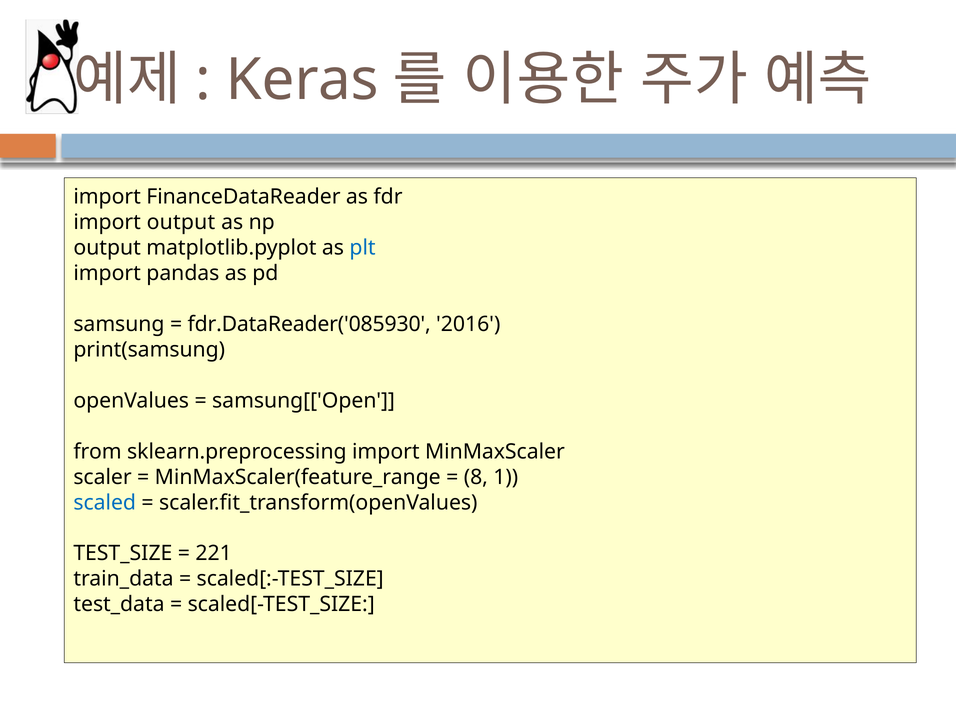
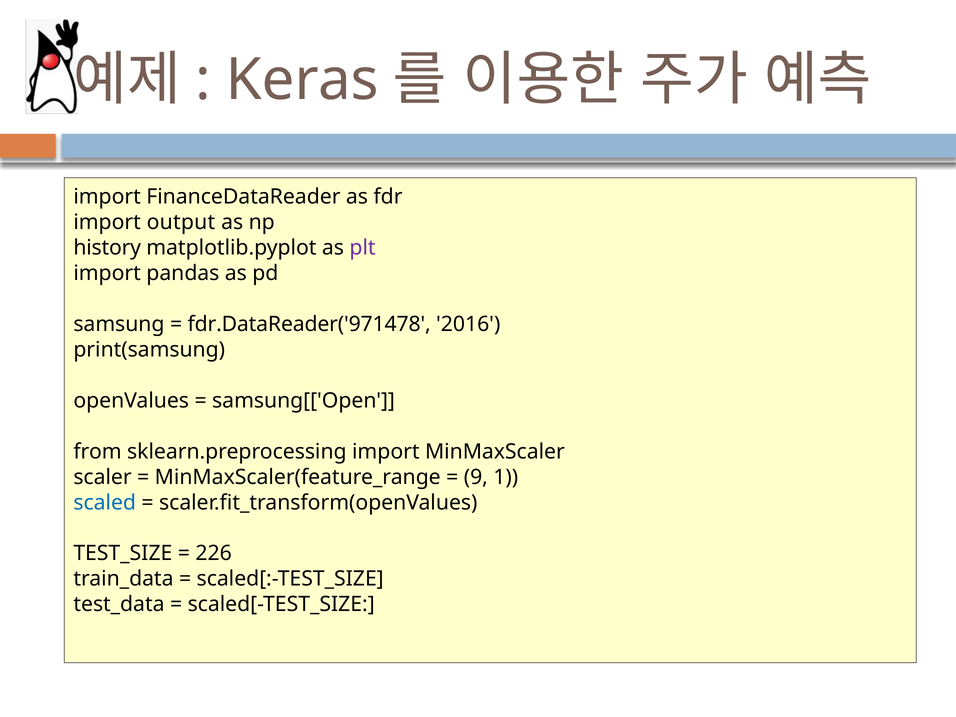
output: output -> history (107, 248)
plt colour: blue -> purple (363, 248)
fdr.DataReader('085930: fdr.DataReader('085930 -> fdr.DataReader('971478 (309, 324)
8: 8 -> 9 (476, 477)
221: 221 -> 226 (214, 553)
